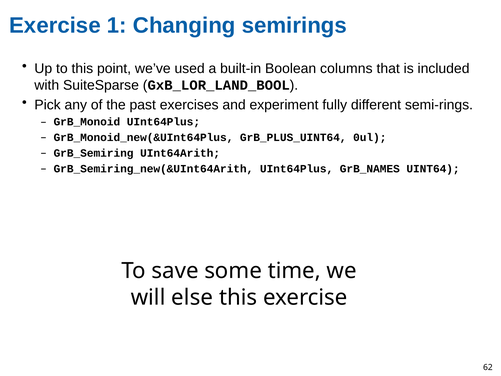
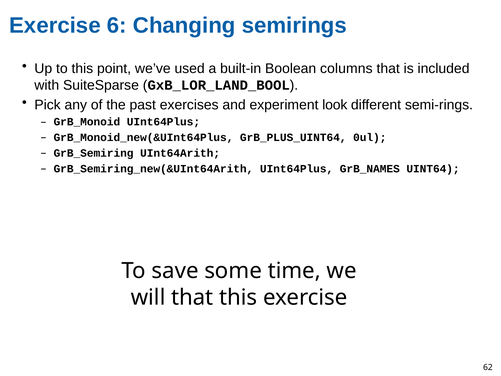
1: 1 -> 6 (117, 25)
fully: fully -> look (335, 105)
will else: else -> that (192, 297)
